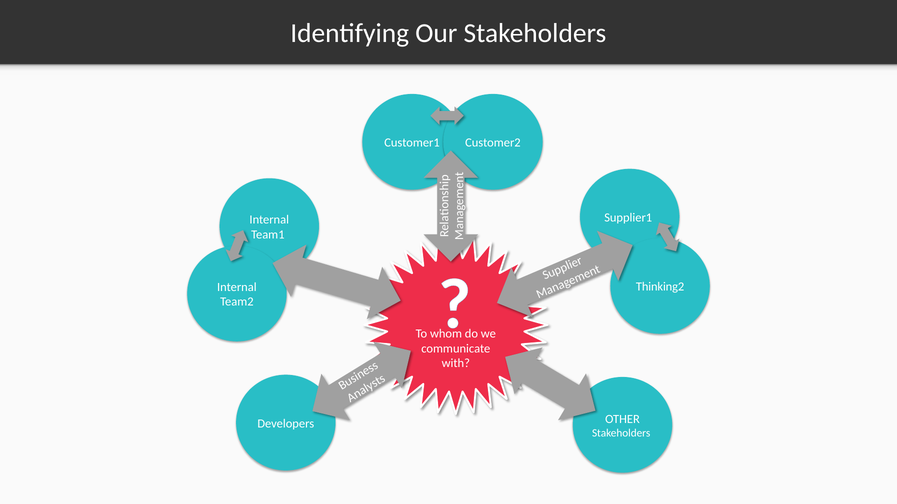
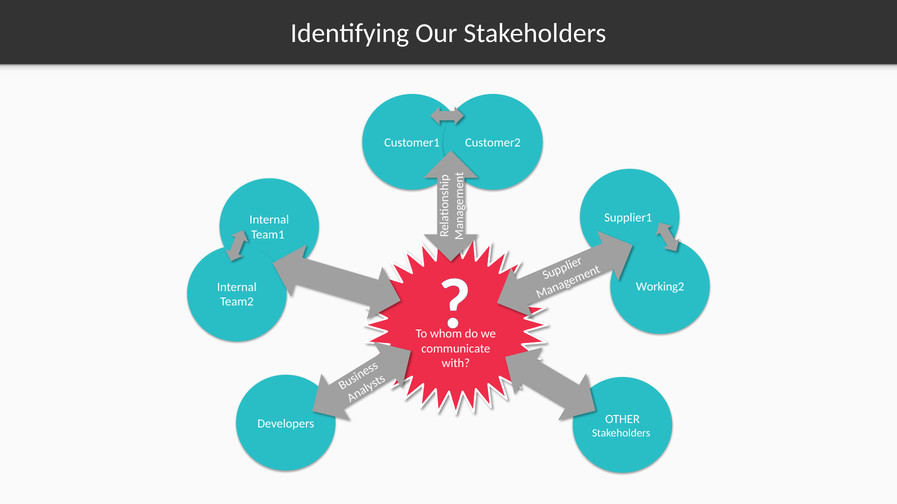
Thinking2: Thinking2 -> Working2 (660, 287)
